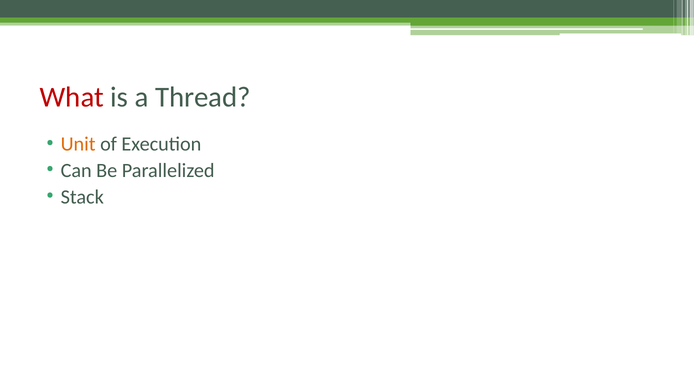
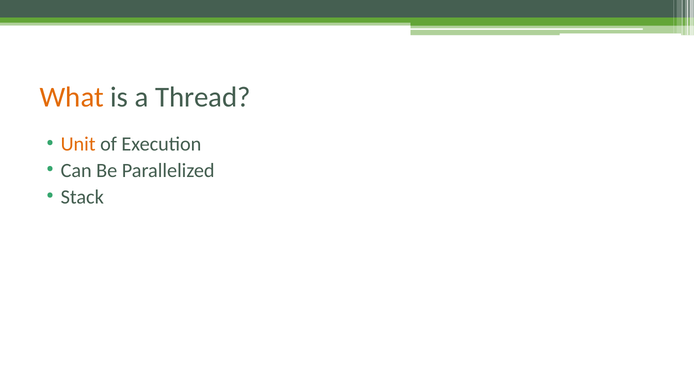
What colour: red -> orange (72, 97)
